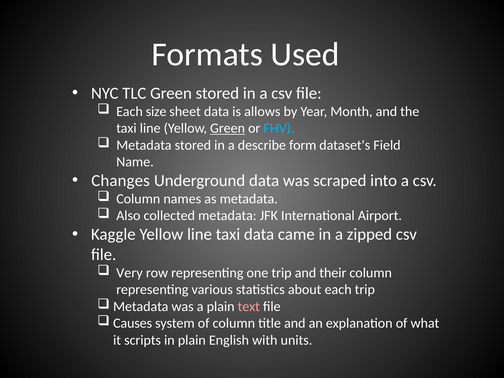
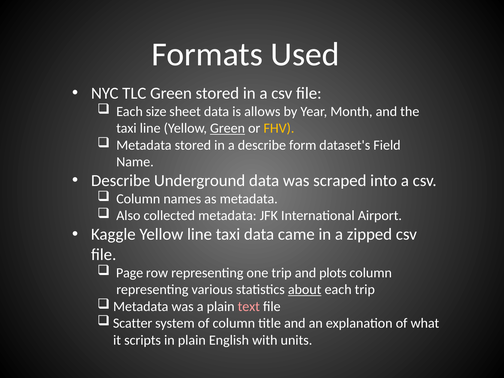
FHV colour: light blue -> yellow (279, 128)
Changes: Changes -> Describe (121, 181)
Very: Very -> Page (130, 273)
their: their -> plots (333, 273)
about underline: none -> present (305, 290)
Causes: Causes -> Scatter (133, 323)
